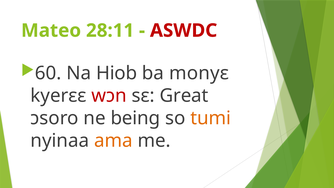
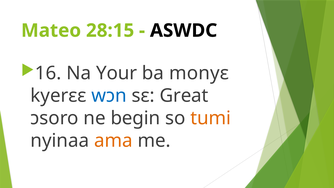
28:11: 28:11 -> 28:15 (110, 31)
ASWDC colour: red -> black (184, 31)
60: 60 -> 16 (48, 73)
Hiob: Hiob -> Your (117, 73)
wɔn colour: red -> blue (109, 96)
being: being -> begin (135, 118)
